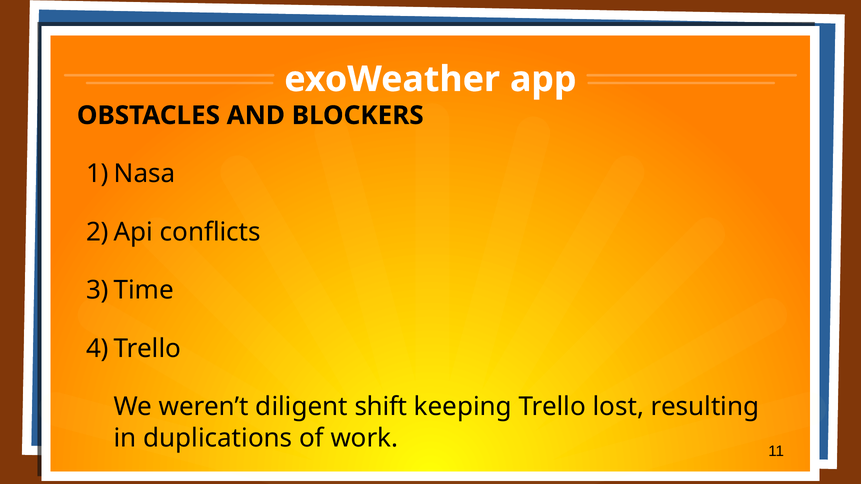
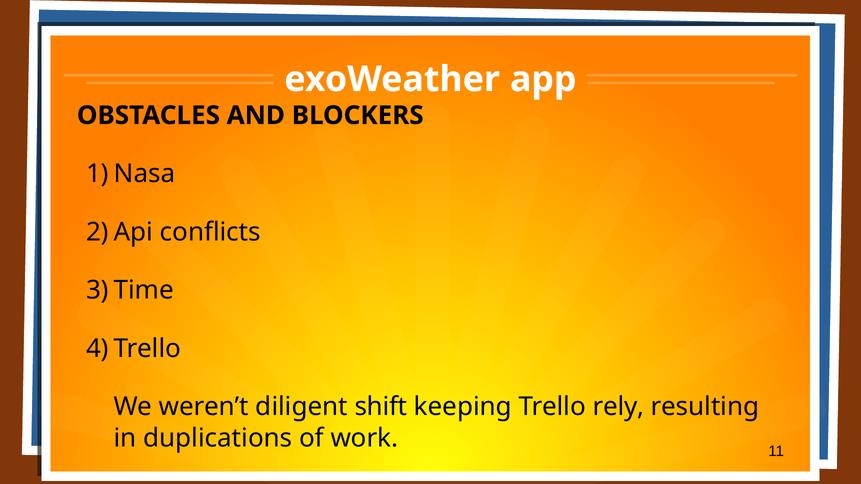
lost: lost -> rely (619, 407)
